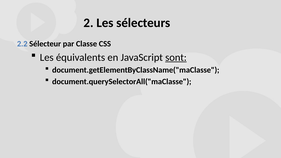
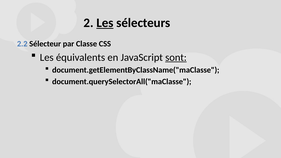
Les underline: none -> present (105, 23)
